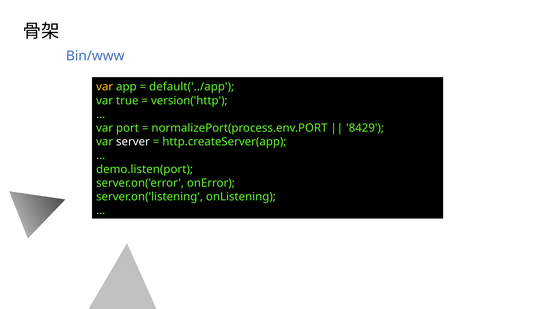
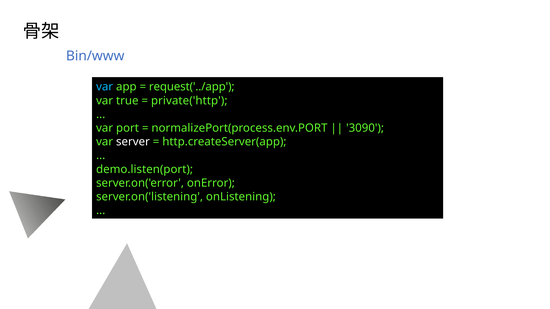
var colour: yellow -> light blue (105, 87)
default('../app: default('../app -> request('../app (192, 87)
version('http: version('http -> private('http (189, 101)
8429: 8429 -> 3090 (365, 128)
